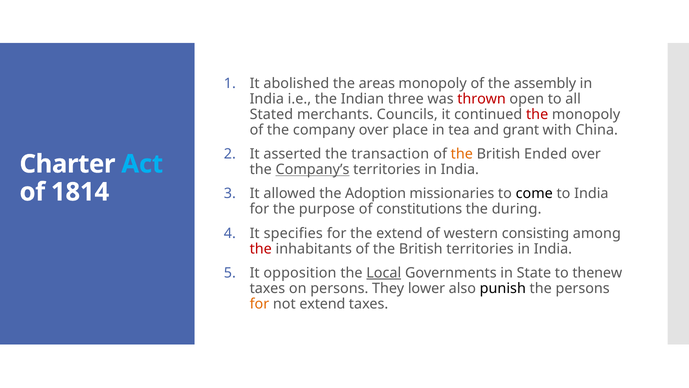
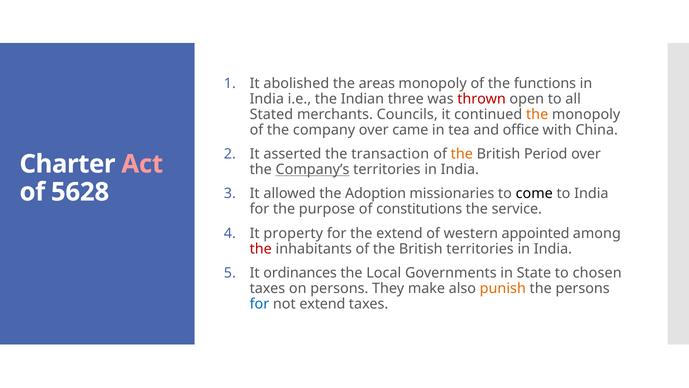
assembly: assembly -> functions (545, 83)
the colour: red -> orange (537, 114)
place: place -> came (410, 130)
grant: grant -> office (521, 130)
Ended: Ended -> Period (546, 154)
Act colour: light blue -> pink (142, 164)
1814: 1814 -> 5628 (80, 192)
during: during -> service (517, 209)
specifies: specifies -> property (293, 233)
consisting: consisting -> appointed (536, 233)
opposition: opposition -> ordinances (300, 273)
Local underline: present -> none (384, 273)
thenew: thenew -> chosen (597, 273)
lower: lower -> make (426, 288)
punish colour: black -> orange (503, 288)
for colour: orange -> blue (259, 304)
